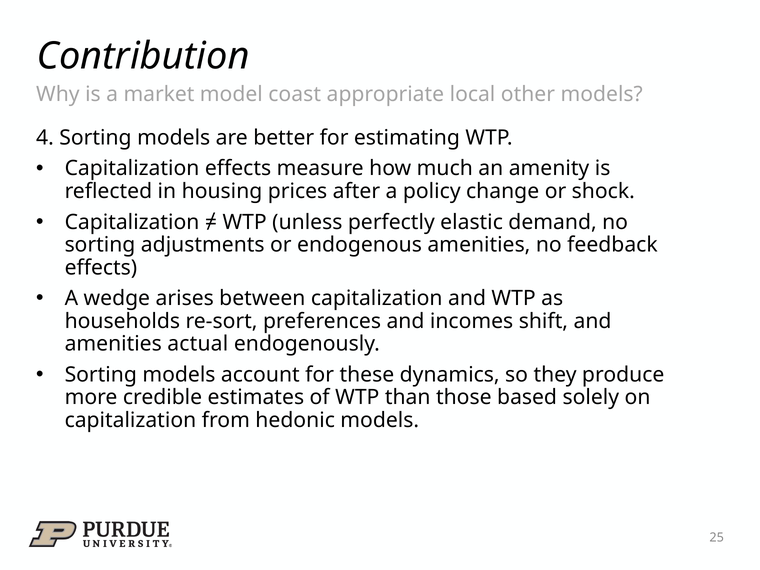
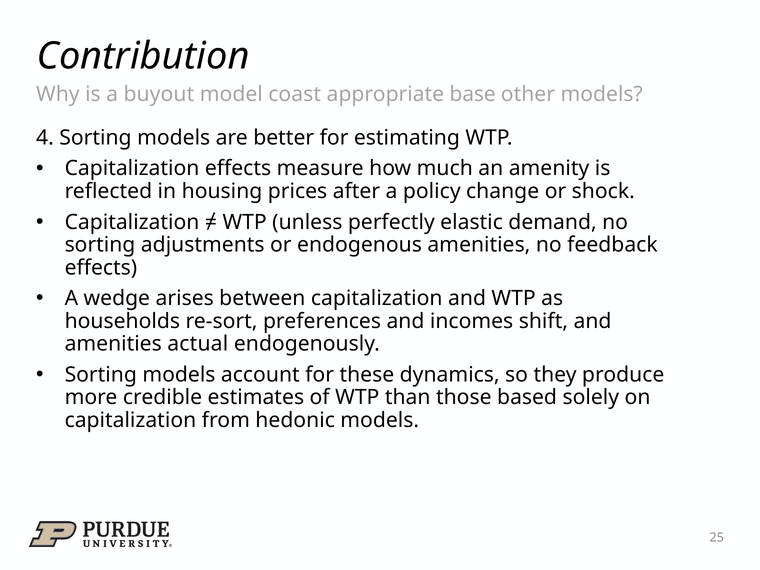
market: market -> buyout (159, 94)
local: local -> base (473, 94)
